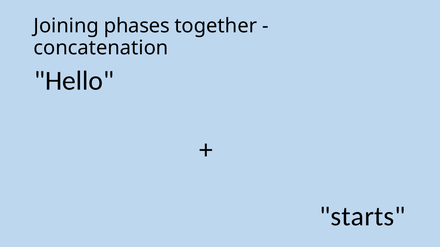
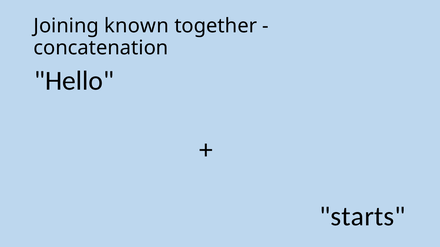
phases: phases -> known (137, 26)
